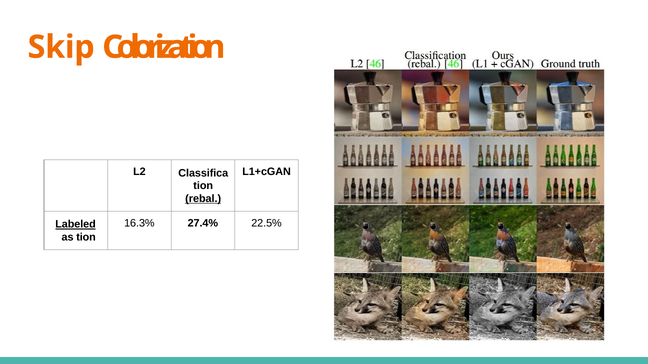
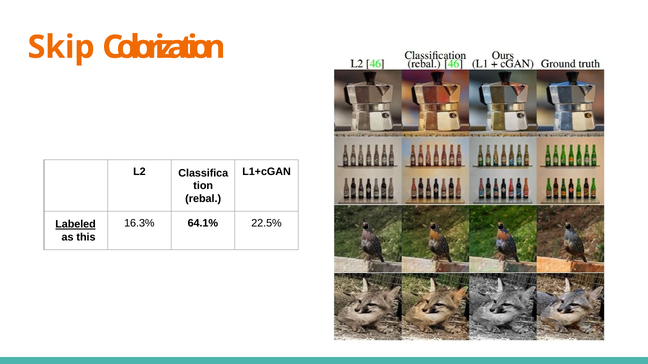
rebal underline: present -> none (203, 199)
27.4%: 27.4% -> 64.1% (203, 223)
as tion: tion -> this (86, 237)
